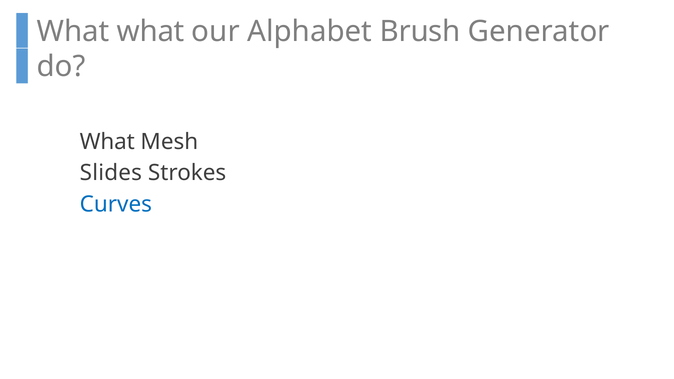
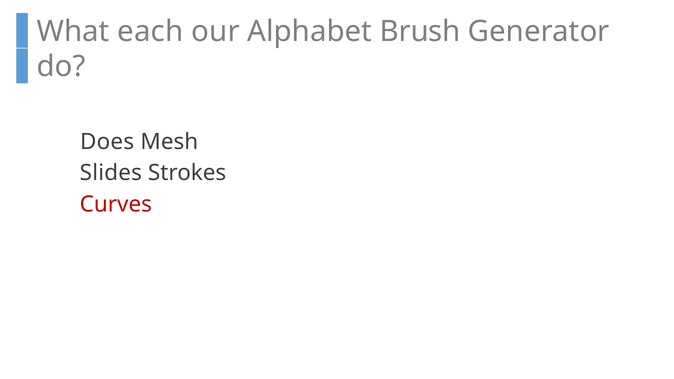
What what: what -> each (150, 31)
What: What -> Does (107, 142)
Curves colour: blue -> red (116, 204)
